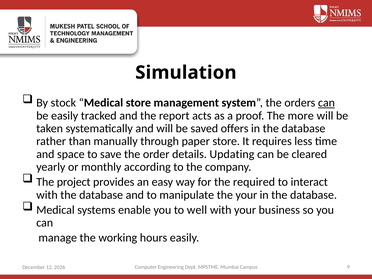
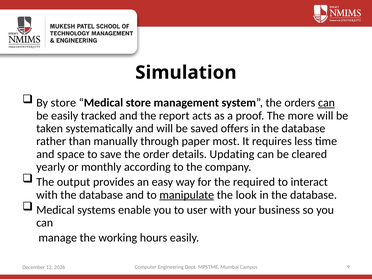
By stock: stock -> store (63, 103)
paper store: store -> most (226, 141)
project: project -> output (74, 182)
manipulate underline: none -> present (187, 195)
the your: your -> look (246, 195)
well: well -> user (197, 210)
